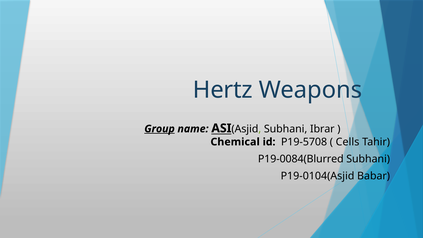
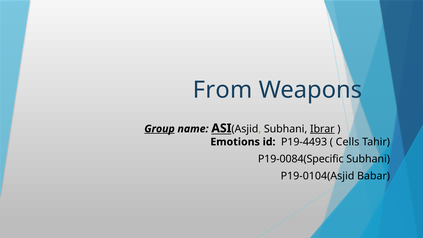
Hertz: Hertz -> From (223, 90)
Ibrar underline: none -> present (322, 129)
Chemical: Chemical -> Emotions (235, 142)
P19-5708: P19-5708 -> P19-4493 (304, 142)
P19-0084(Blurred: P19-0084(Blurred -> P19-0084(Specific (301, 159)
